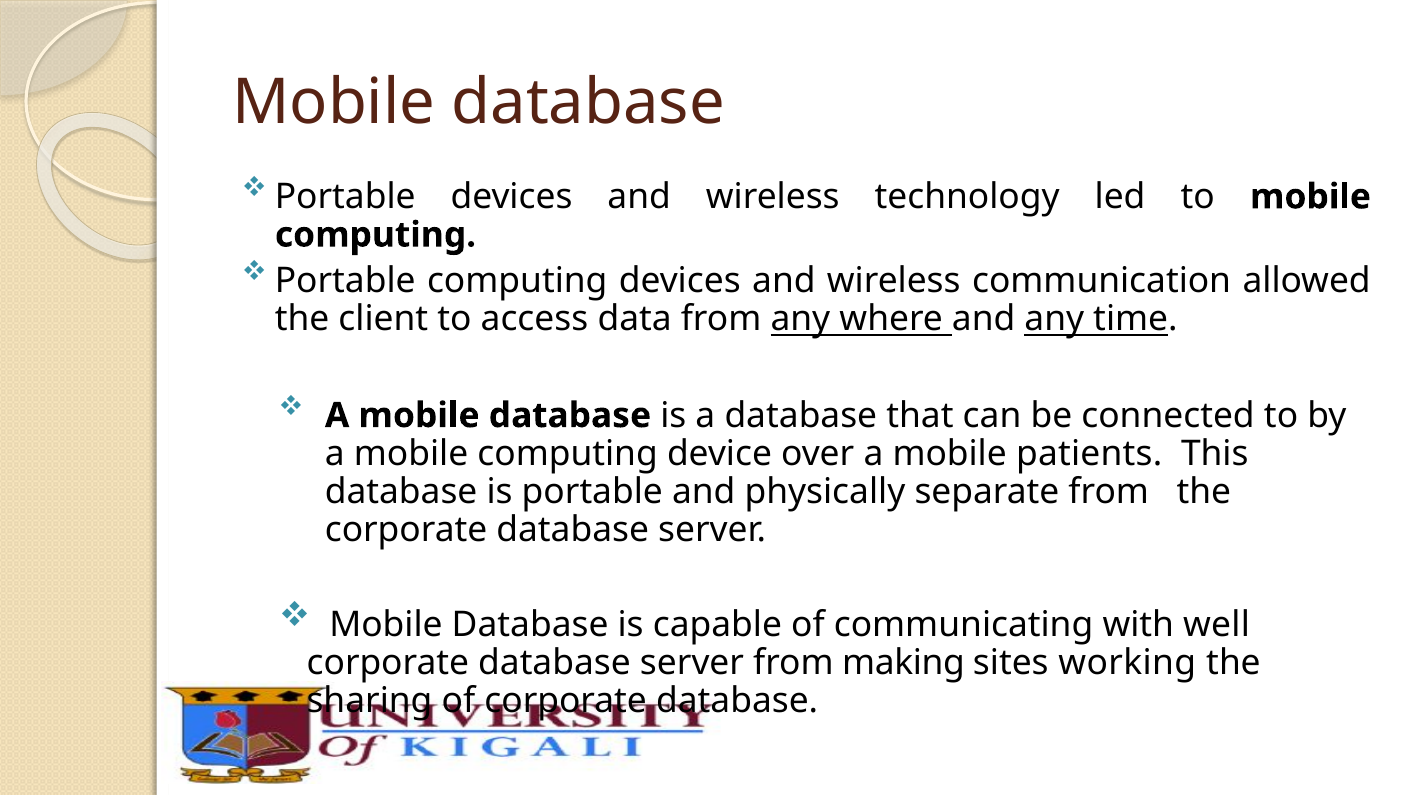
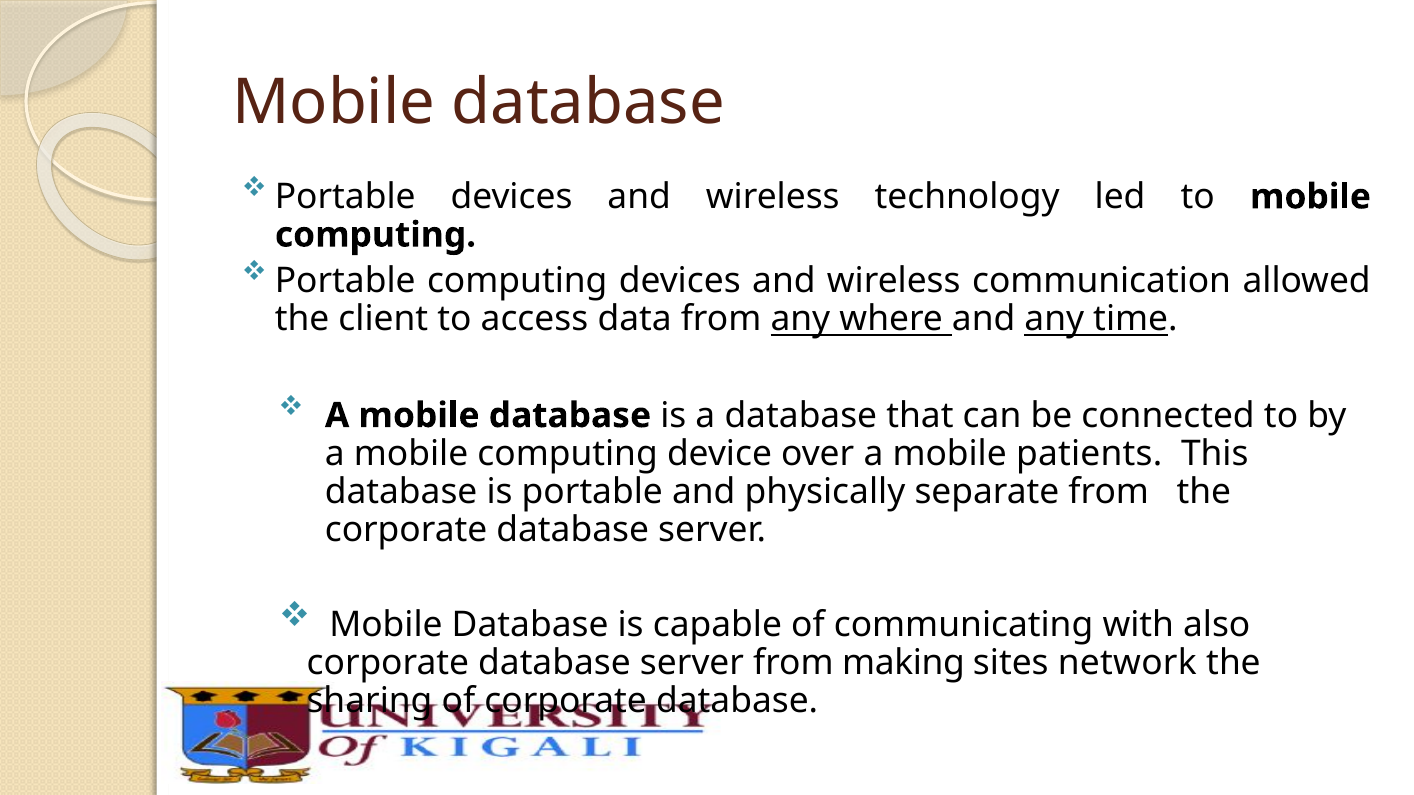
well: well -> also (1217, 625)
working: working -> network (1127, 663)
